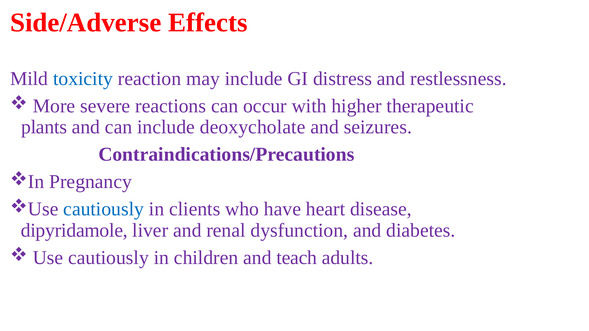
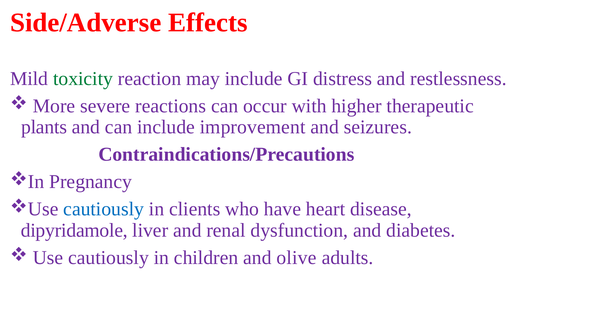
toxicity colour: blue -> green (83, 79)
deoxycholate: deoxycholate -> improvement (253, 127)
teach: teach -> olive (297, 258)
